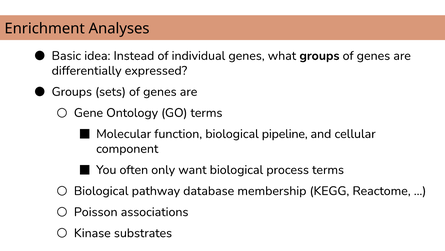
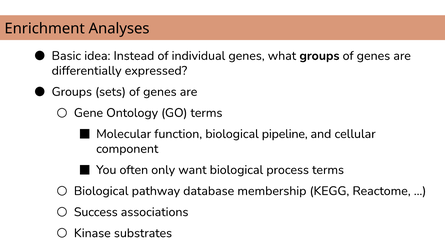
Poisson: Poisson -> Success (96, 211)
